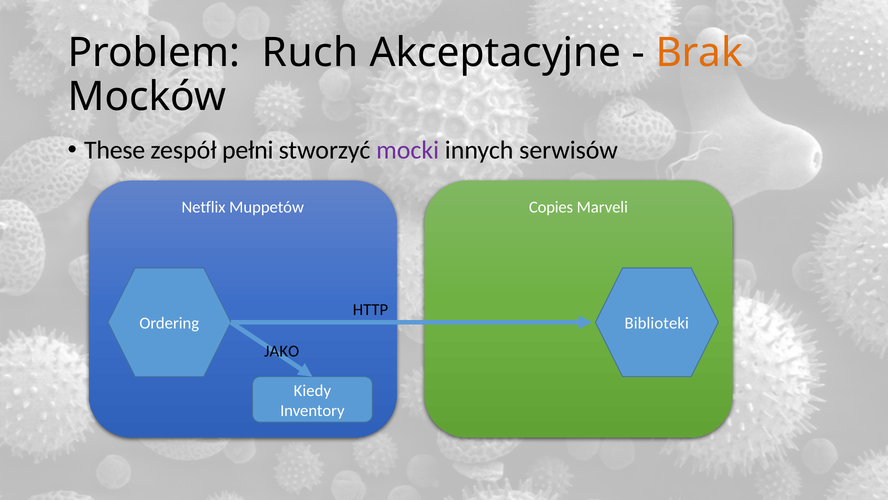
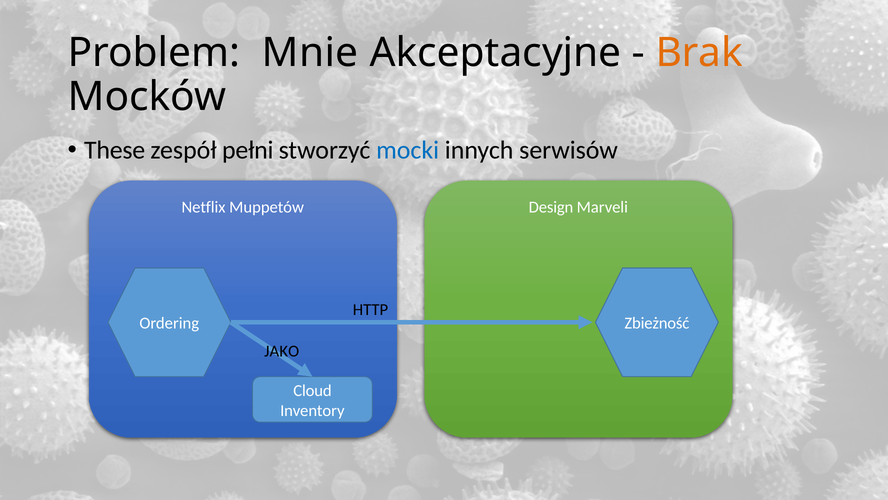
Ruch: Ruch -> Mnie (310, 53)
mocki colour: purple -> blue (408, 150)
Copies: Copies -> Design (551, 207)
Biblioteki: Biblioteki -> Zbieżność (657, 323)
Kiedy: Kiedy -> Cloud (312, 390)
